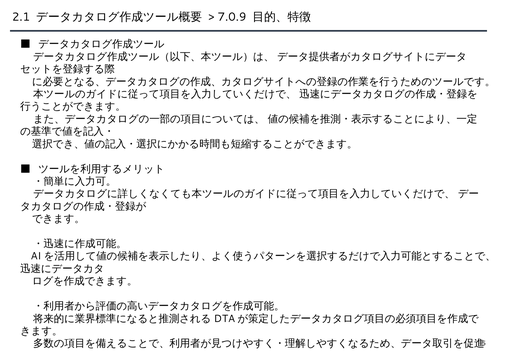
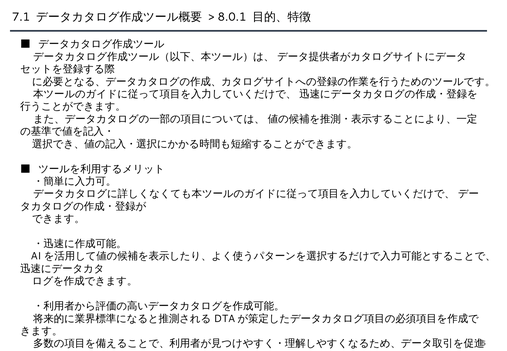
2.1: 2.1 -> 7.1 (21, 17)
7.0.9: 7.0.9 -> 8.0.1 (232, 17)
